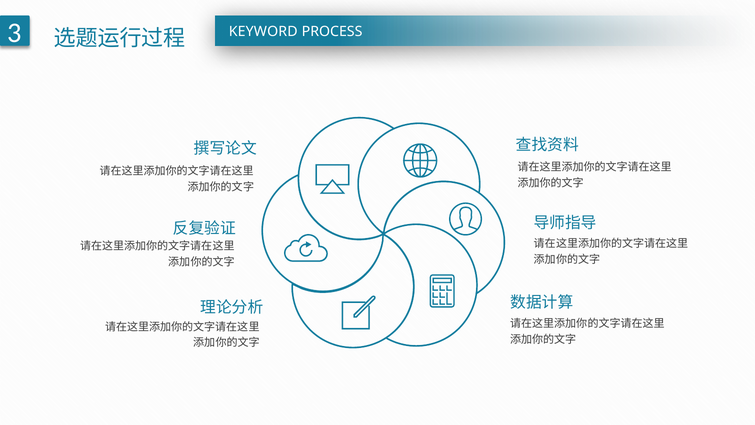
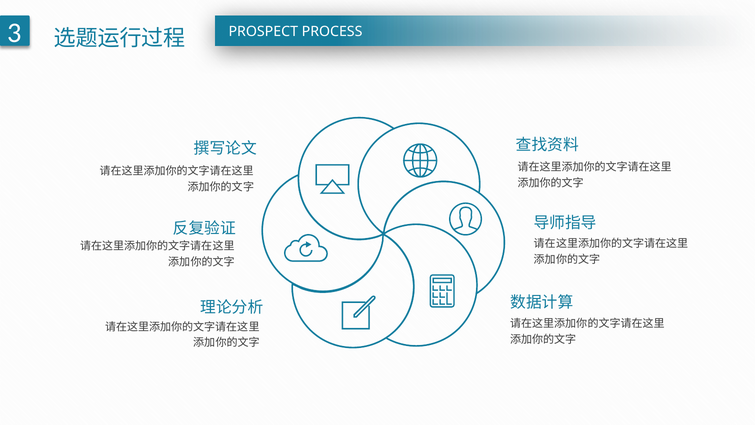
KEYWORD: KEYWORD -> PROSPECT (263, 32)
